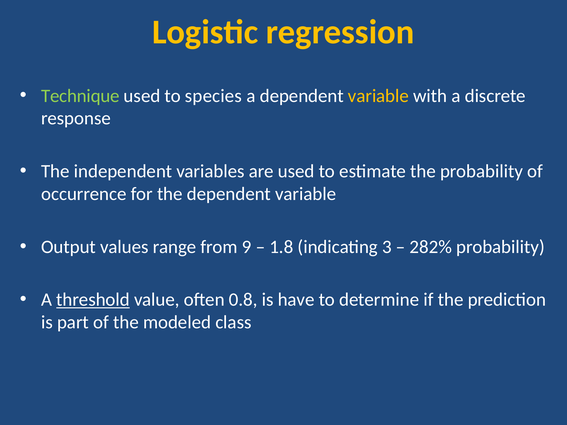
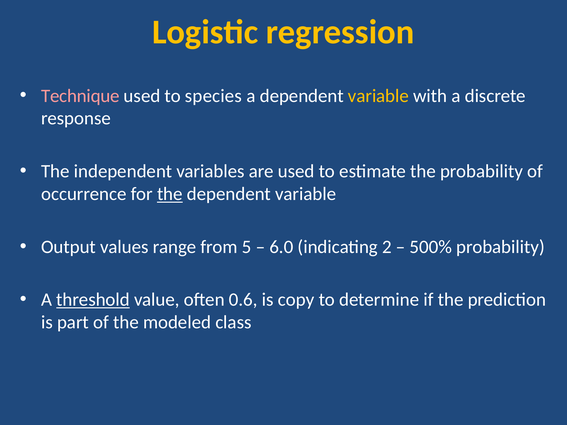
Technique colour: light green -> pink (80, 96)
the underline: none -> present (170, 194)
9: 9 -> 5 (247, 247)
1.8: 1.8 -> 6.0 (281, 247)
3: 3 -> 2 (387, 247)
282%: 282% -> 500% (431, 247)
0.8: 0.8 -> 0.6 (243, 300)
have: have -> copy (296, 300)
